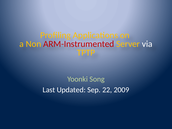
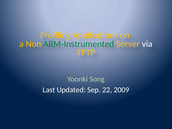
ARM-Instrumented colour: red -> green (79, 44)
